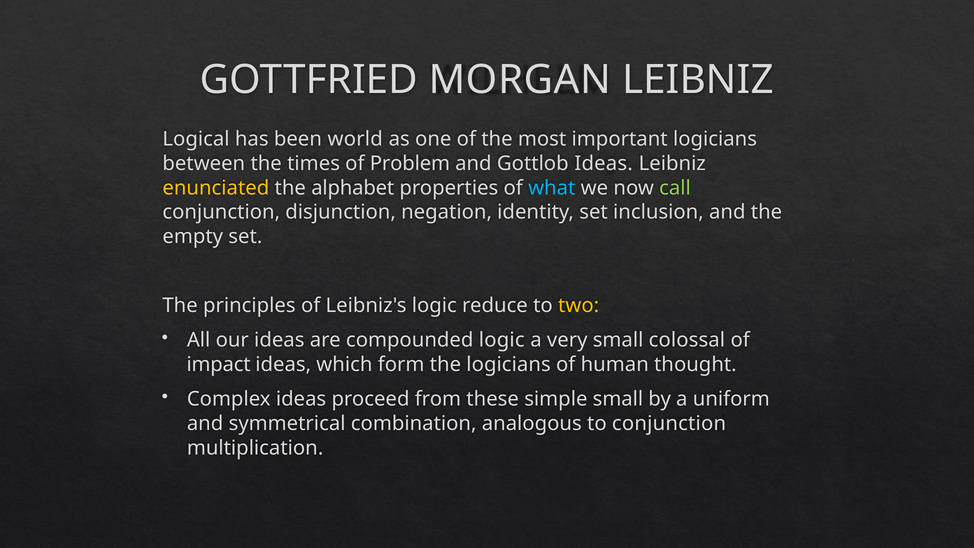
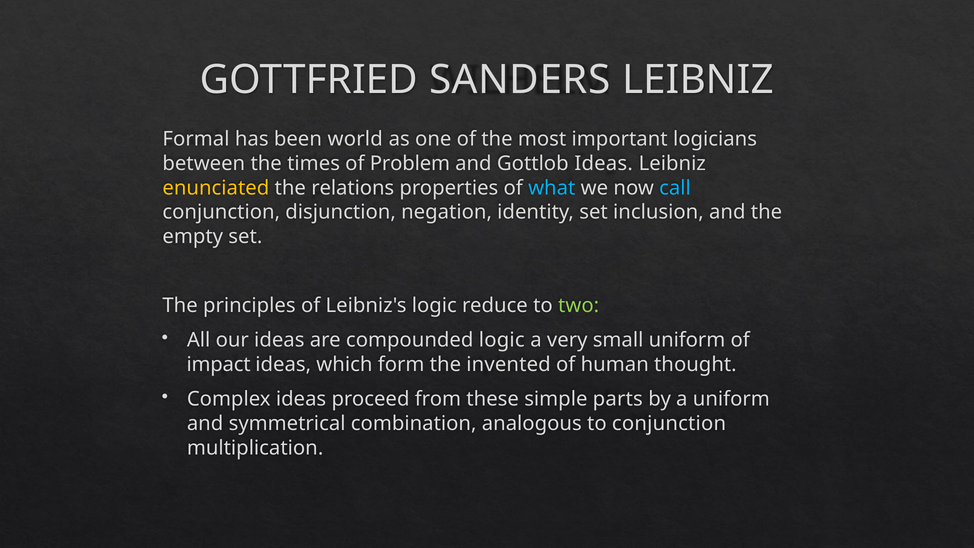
MORGAN: MORGAN -> SANDERS (520, 80)
Logical: Logical -> Formal (196, 139)
alphabet: alphabet -> relations (353, 188)
call colour: light green -> light blue (675, 188)
two colour: yellow -> light green (579, 306)
small colossal: colossal -> uniform (687, 340)
the logicians: logicians -> invented (509, 365)
simple small: small -> parts (618, 399)
